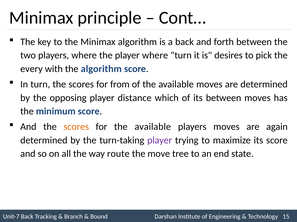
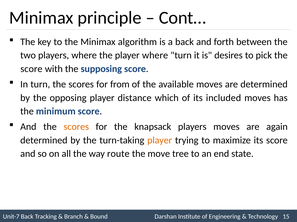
every: every -> score (31, 69)
the algorithm: algorithm -> supposing (101, 69)
its between: between -> included (223, 98)
for the available: available -> knapsack (153, 127)
player colour: purple -> orange (160, 141)
